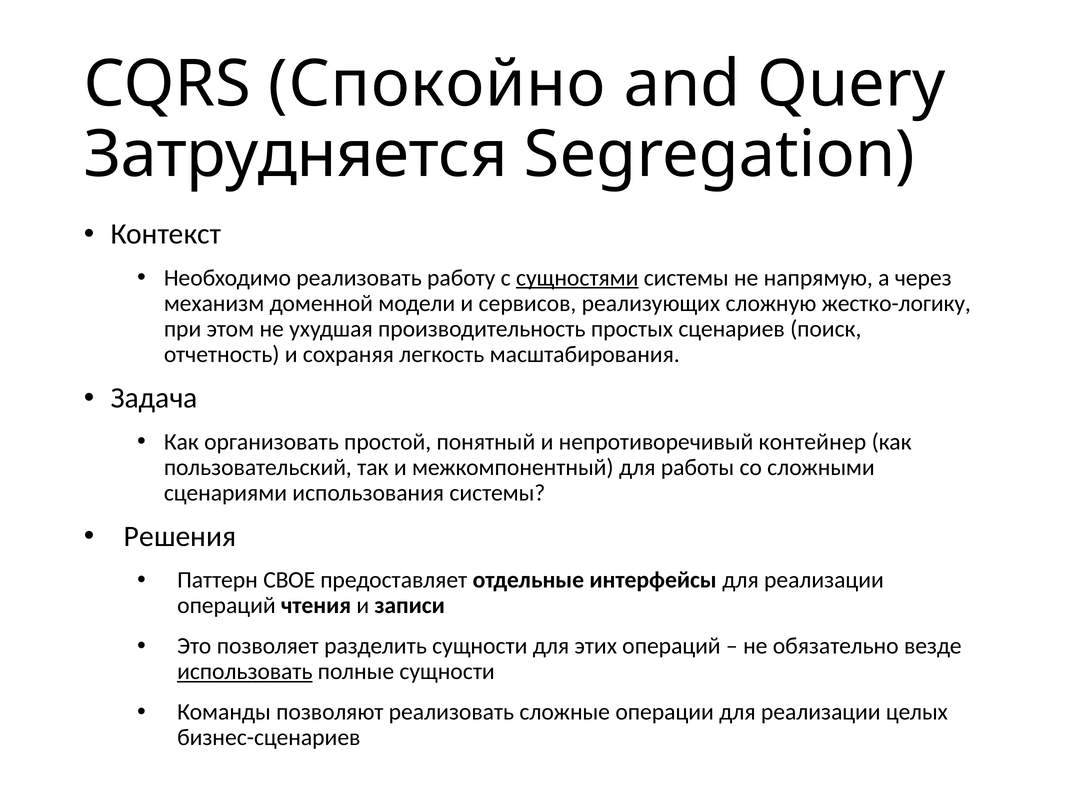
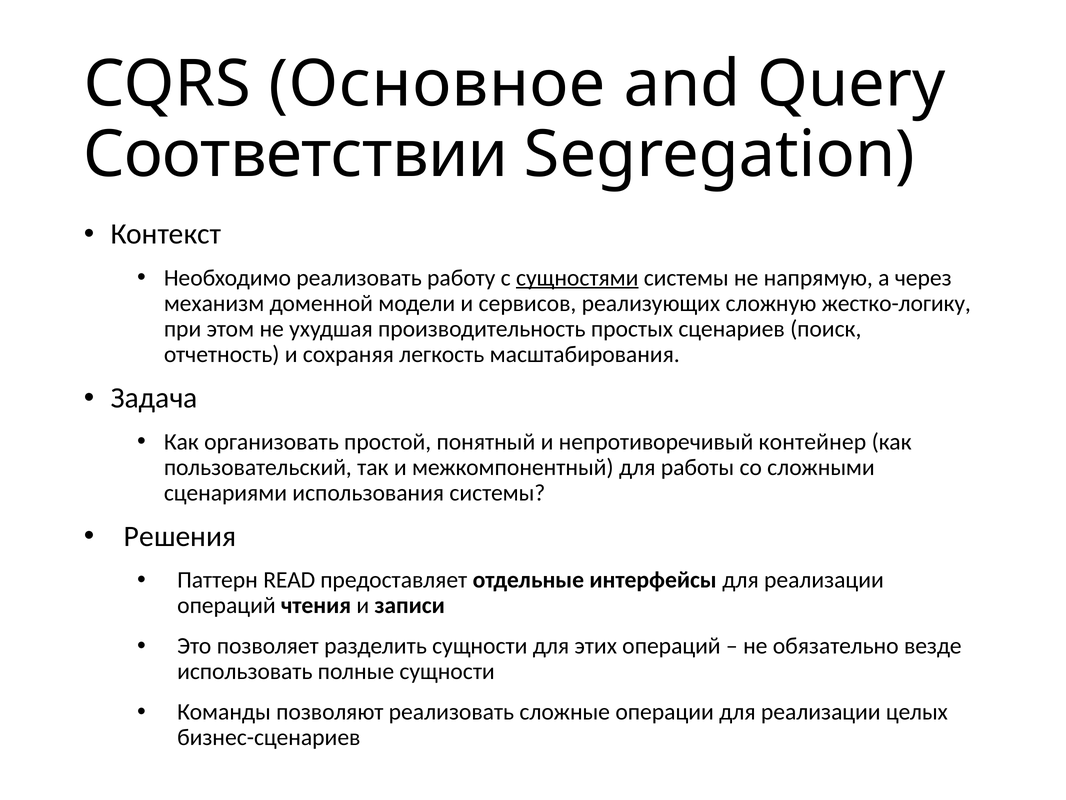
Спокойно: Спокойно -> Основное (437, 84)
Затрудняется: Затрудняется -> Соответствии (296, 155)
СВОЕ: СВОЕ -> READ (289, 580)
использовать underline: present -> none (245, 671)
